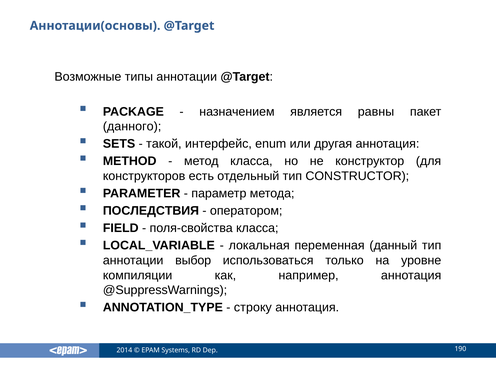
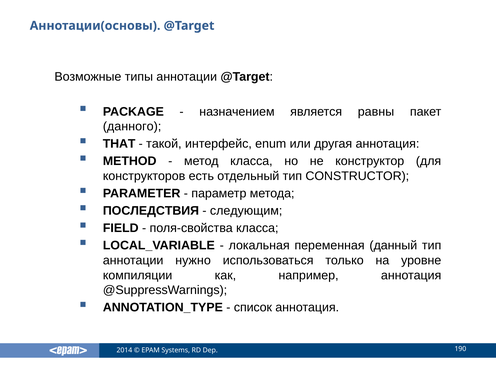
SETS: SETS -> THAT (119, 144)
оператором: оператором -> следующим (246, 211)
выбор: выбор -> нужно (193, 260)
строку: строку -> список (253, 308)
